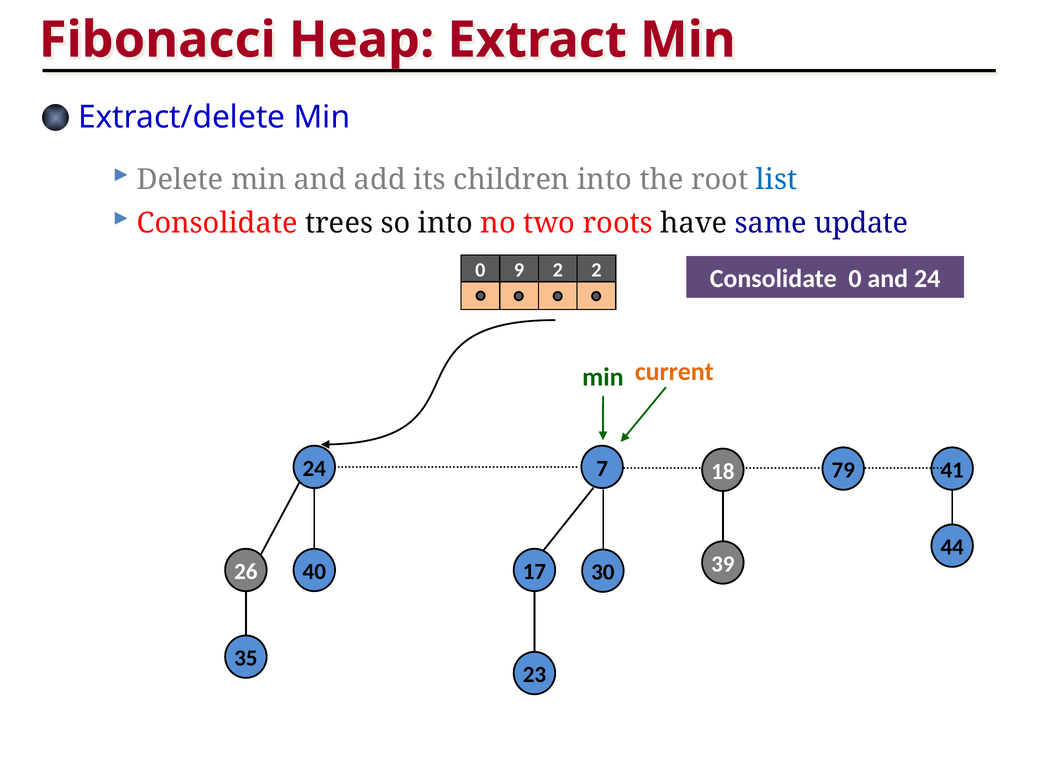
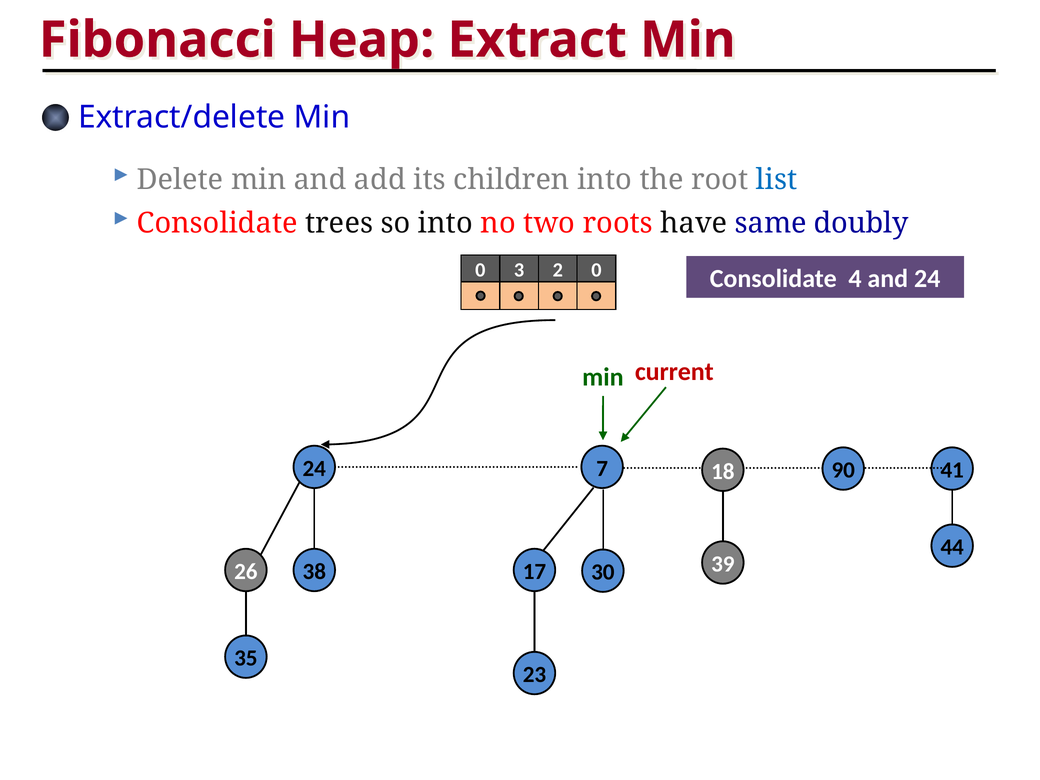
update: update -> doubly (861, 223)
9: 9 -> 3 (519, 270)
2 2: 2 -> 0 (596, 270)
Consolidate 0: 0 -> 4 (855, 279)
current colour: orange -> red (674, 372)
79: 79 -> 90 (843, 470)
40: 40 -> 38 (314, 572)
